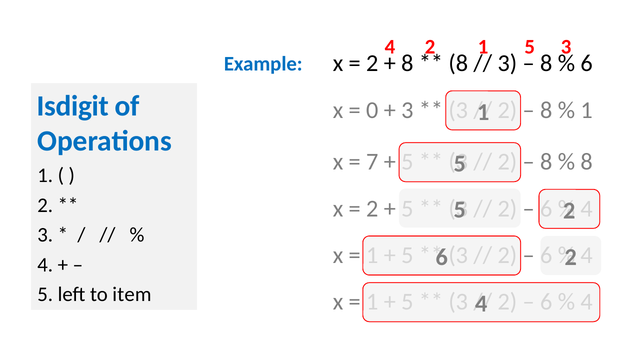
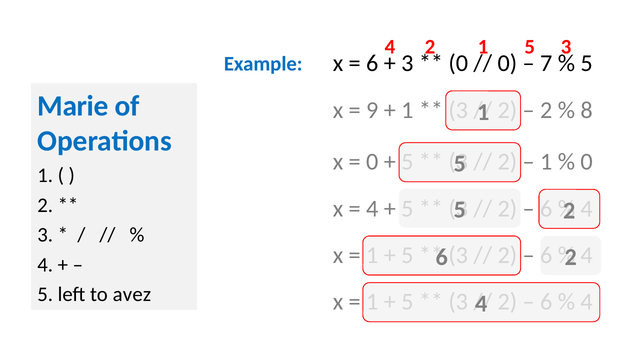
2: 2 -> 6 (372, 63)
8: 8 -> 3 (407, 63)
8: 8 -> 0 (458, 63)
3: 3 -> 0 (507, 63)
8: 8 -> 7 (546, 63)
6: 6 -> 5 (587, 63)
Isdigit: Isdigit -> Marie (73, 106)
0: 0 -> 9 (372, 110)
3: 3 -> 1 (407, 110)
8: 8 -> 2 (546, 110)
1: 1 -> 8 (587, 110)
7: 7 -> 0 (372, 162)
8: 8 -> 1 (546, 162)
8: 8 -> 0 (587, 162)
2: 2 -> 4 (372, 209)
item: item -> avez (132, 294)
